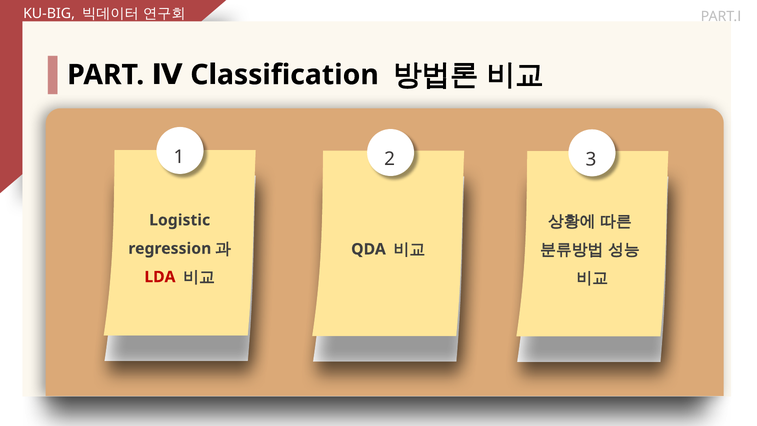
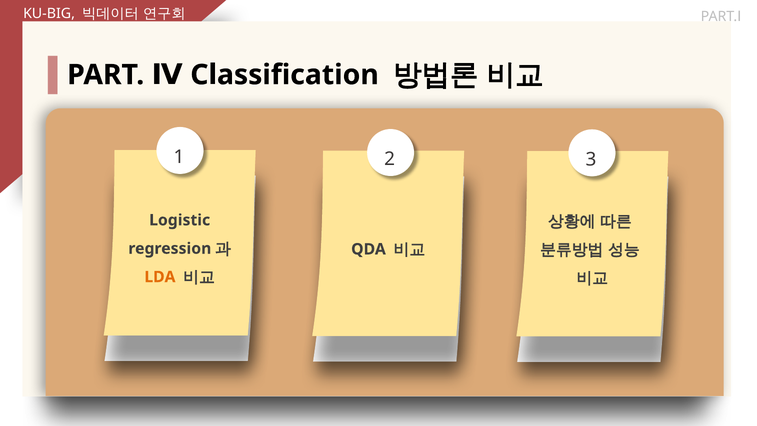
LDA colour: red -> orange (160, 277)
